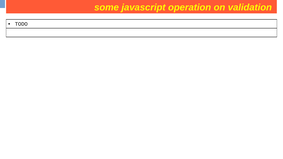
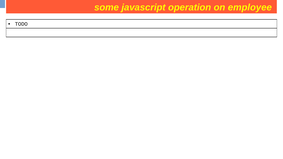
validation: validation -> employee (250, 7)
